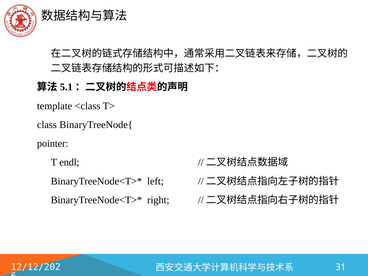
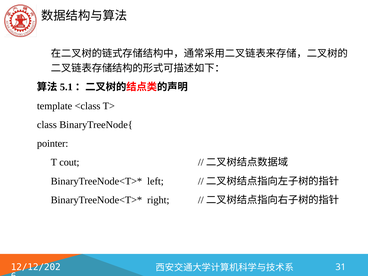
endl: endl -> cout (69, 162)
